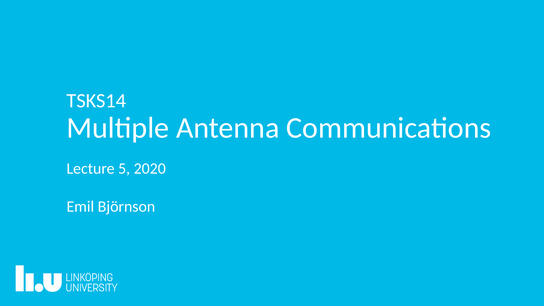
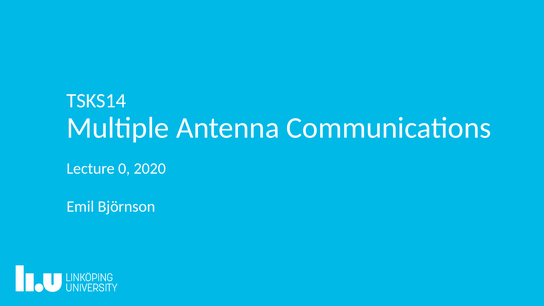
5: 5 -> 0 (124, 169)
